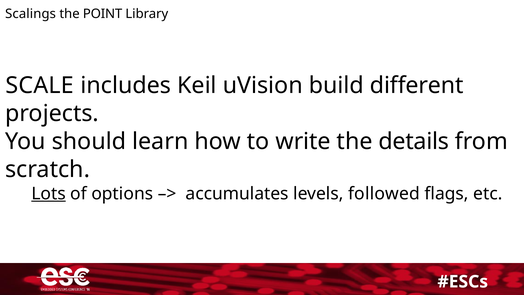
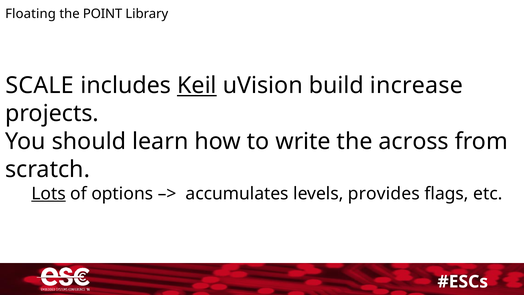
Scalings: Scalings -> Floating (31, 14)
Keil underline: none -> present (197, 86)
different: different -> increase (417, 86)
details: details -> across (414, 141)
followed: followed -> provides (384, 193)
